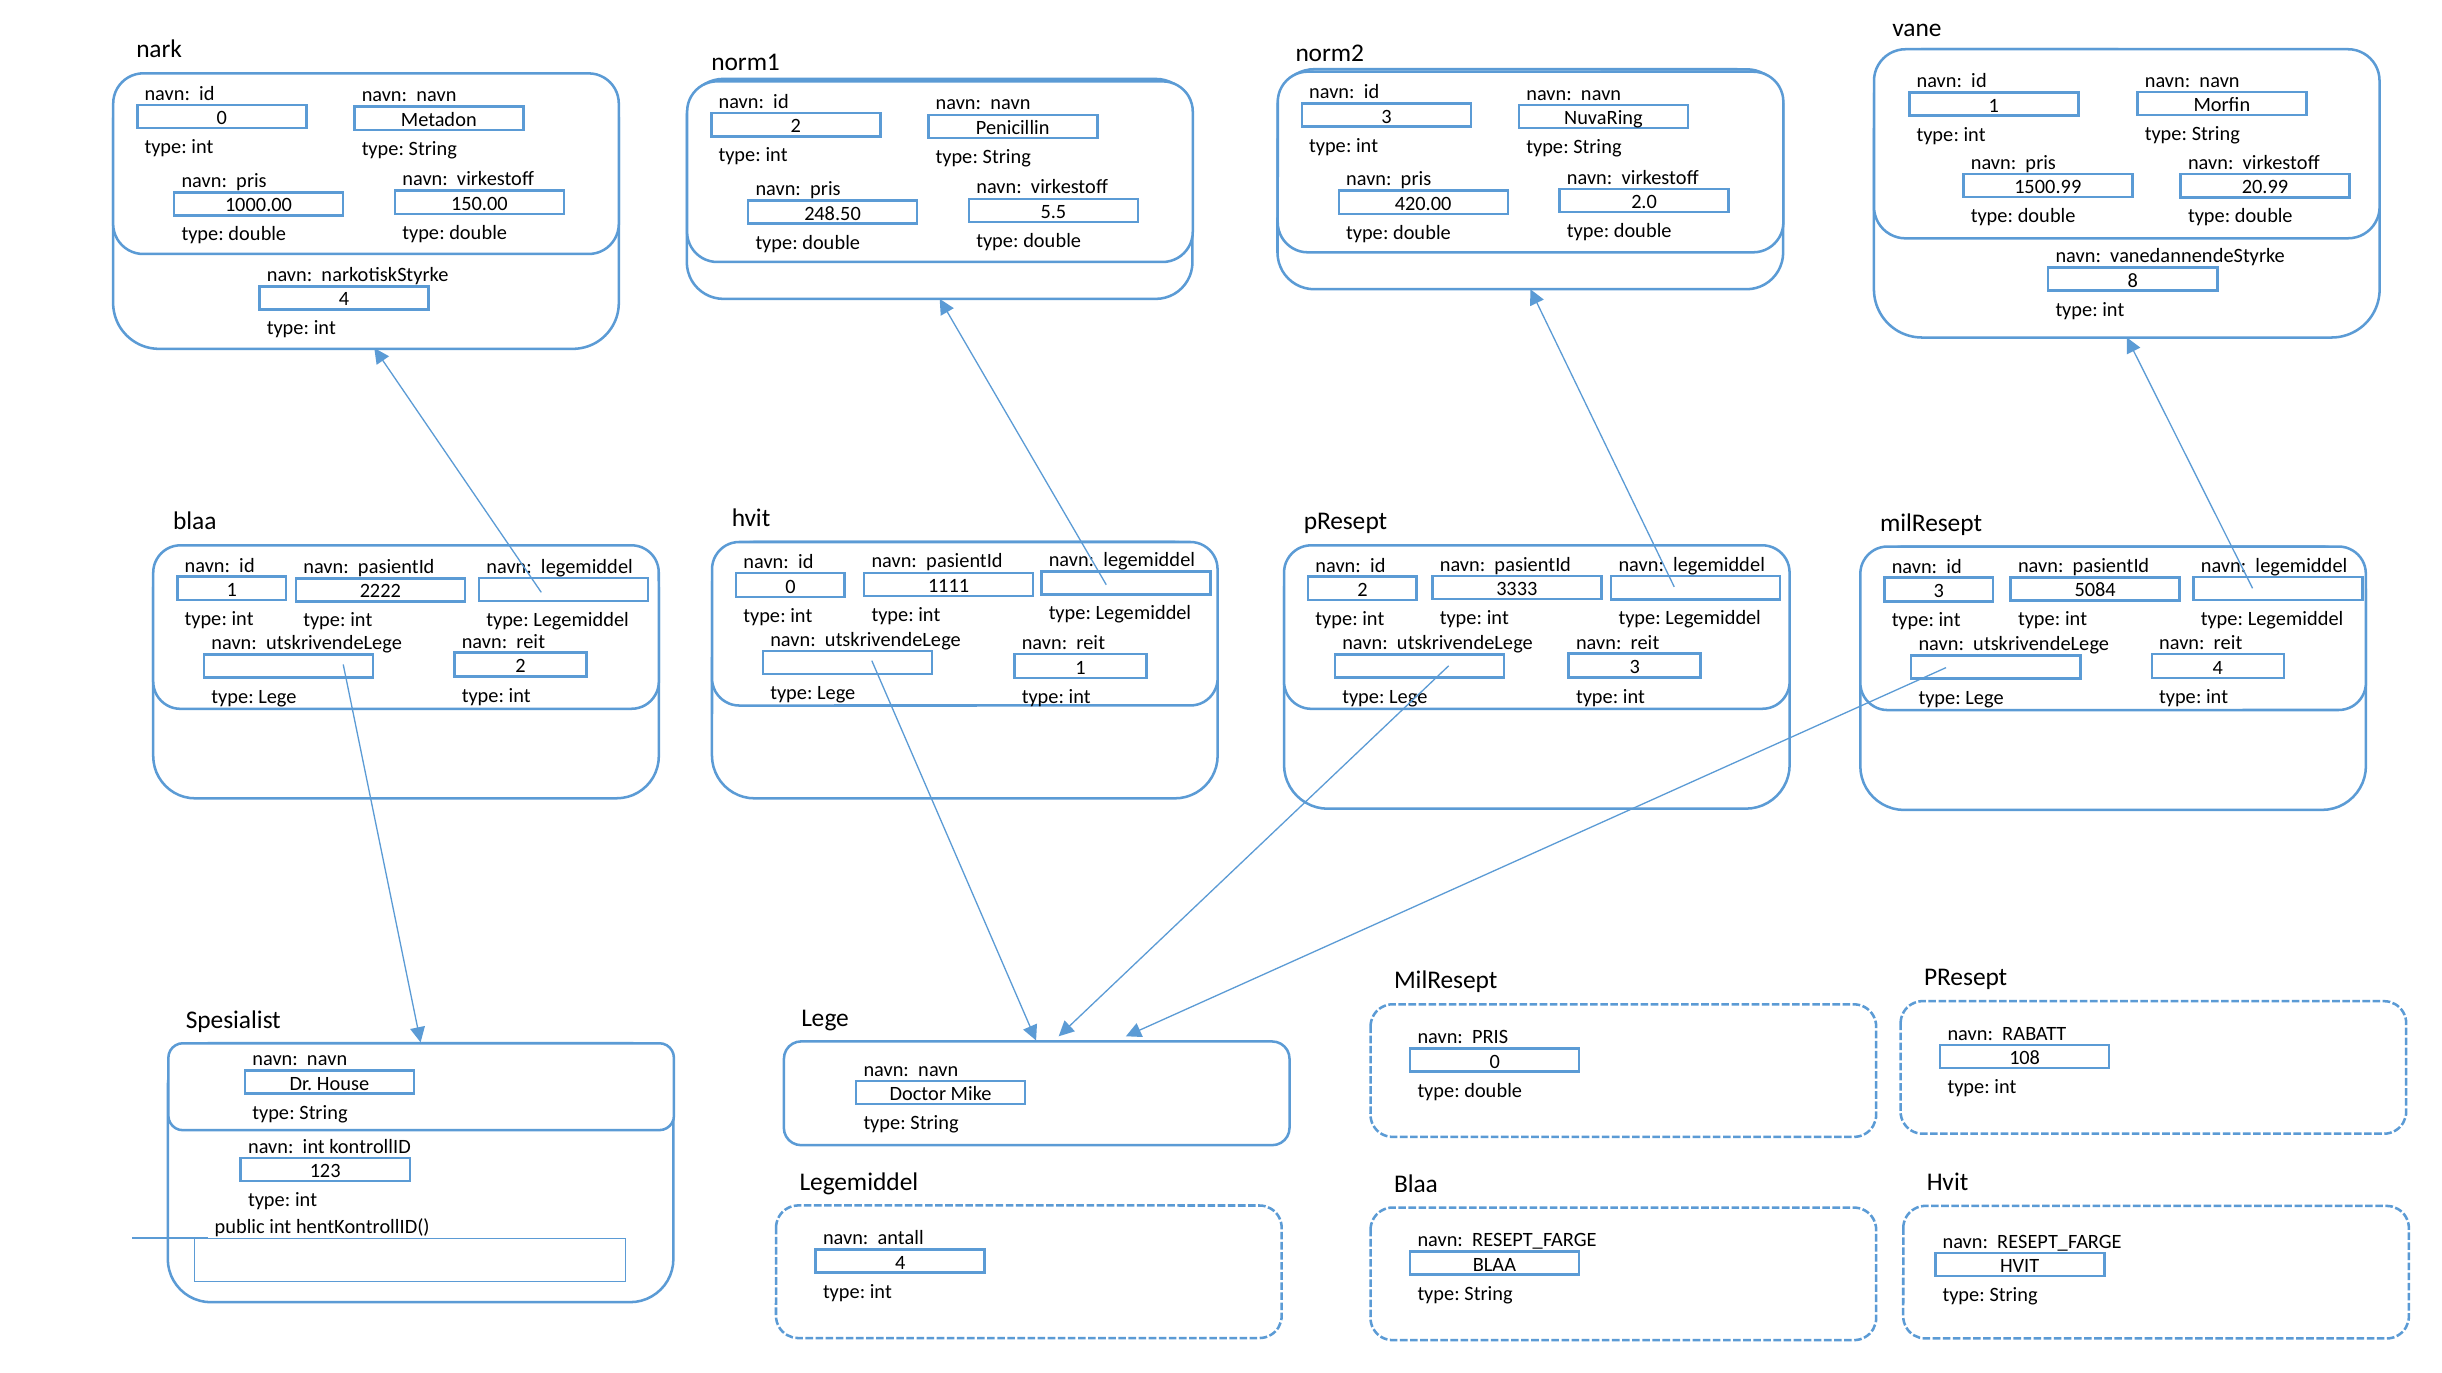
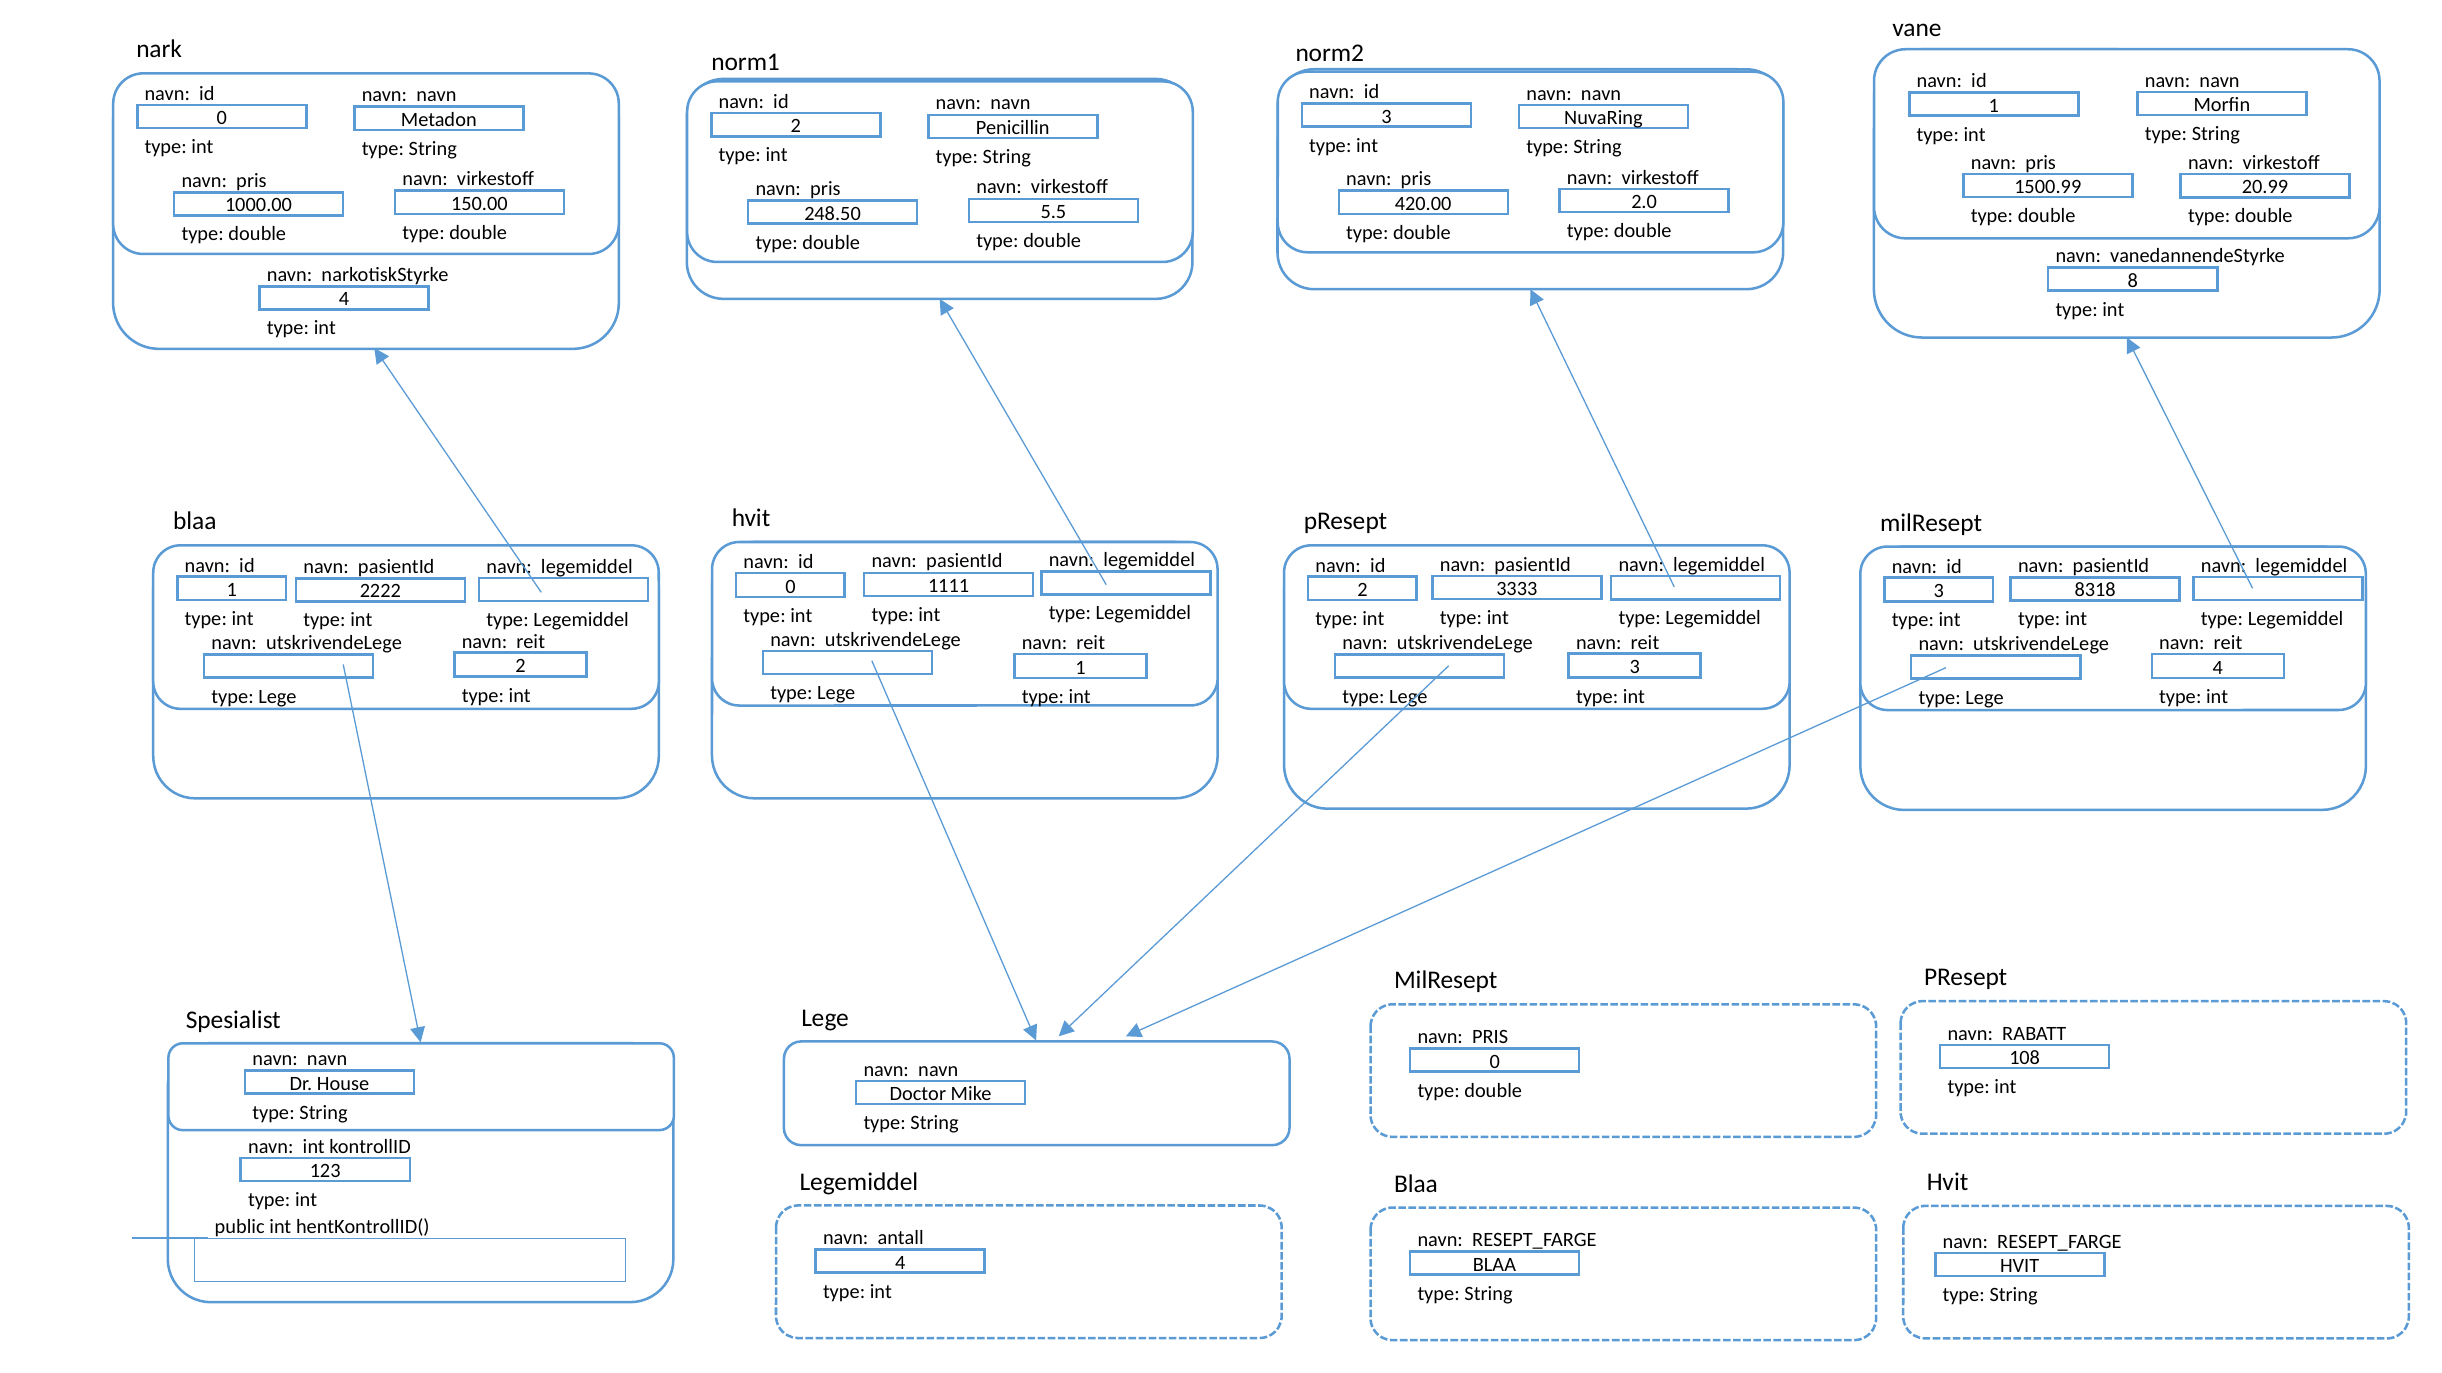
5084: 5084 -> 8318 (2095, 591)
